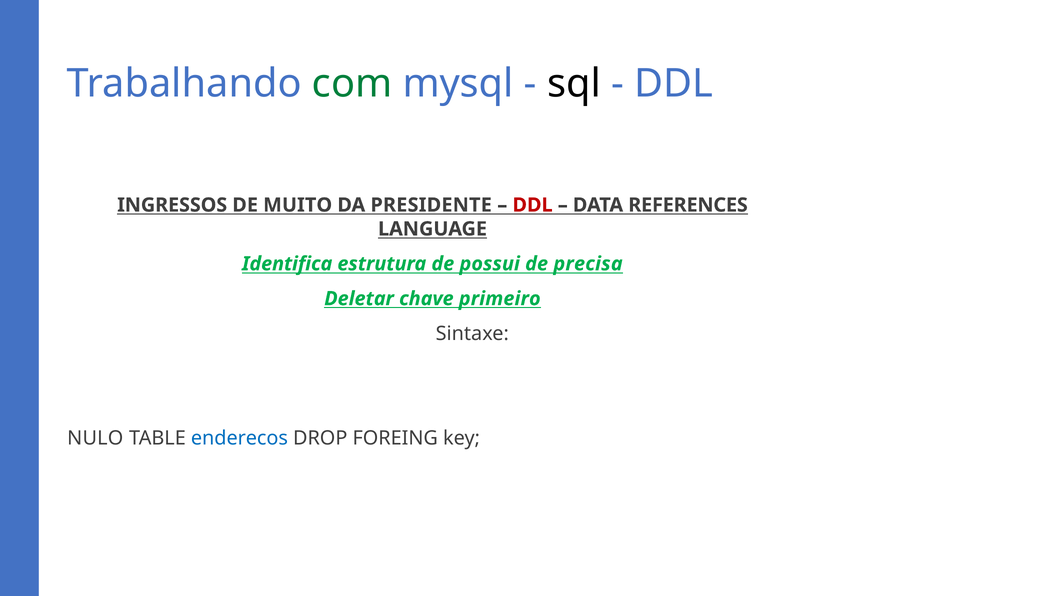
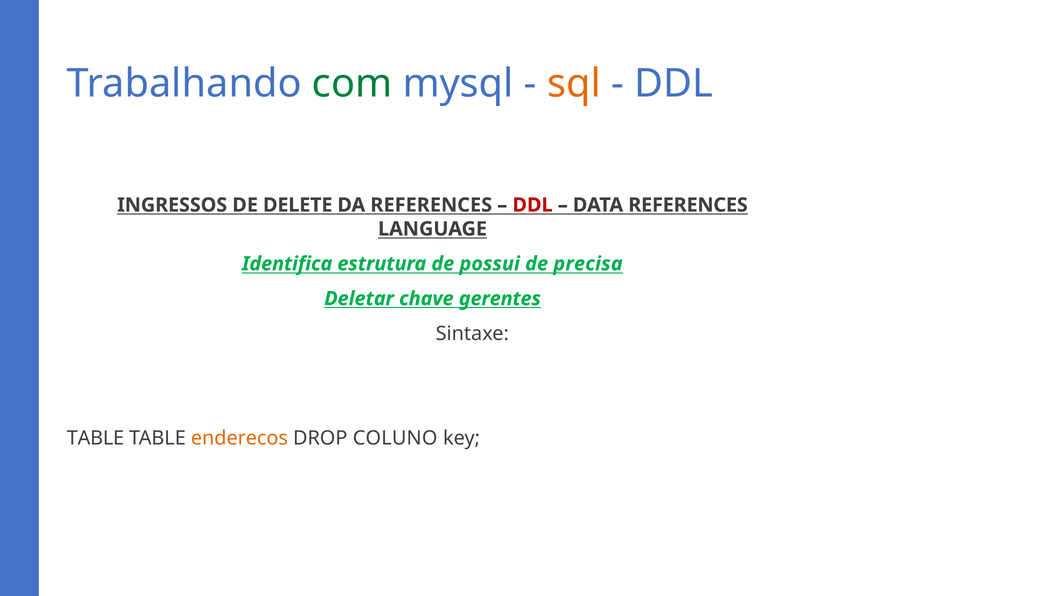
sql colour: black -> orange (574, 84)
MUITO: MUITO -> DELETE (298, 205)
DA PRESIDENTE: PRESIDENTE -> REFERENCES (431, 205)
primeiro: primeiro -> gerentes (500, 299)
NULO: NULO -> TABLE (95, 438)
enderecos colour: blue -> orange (239, 438)
FOREING: FOREING -> COLUNO (395, 438)
